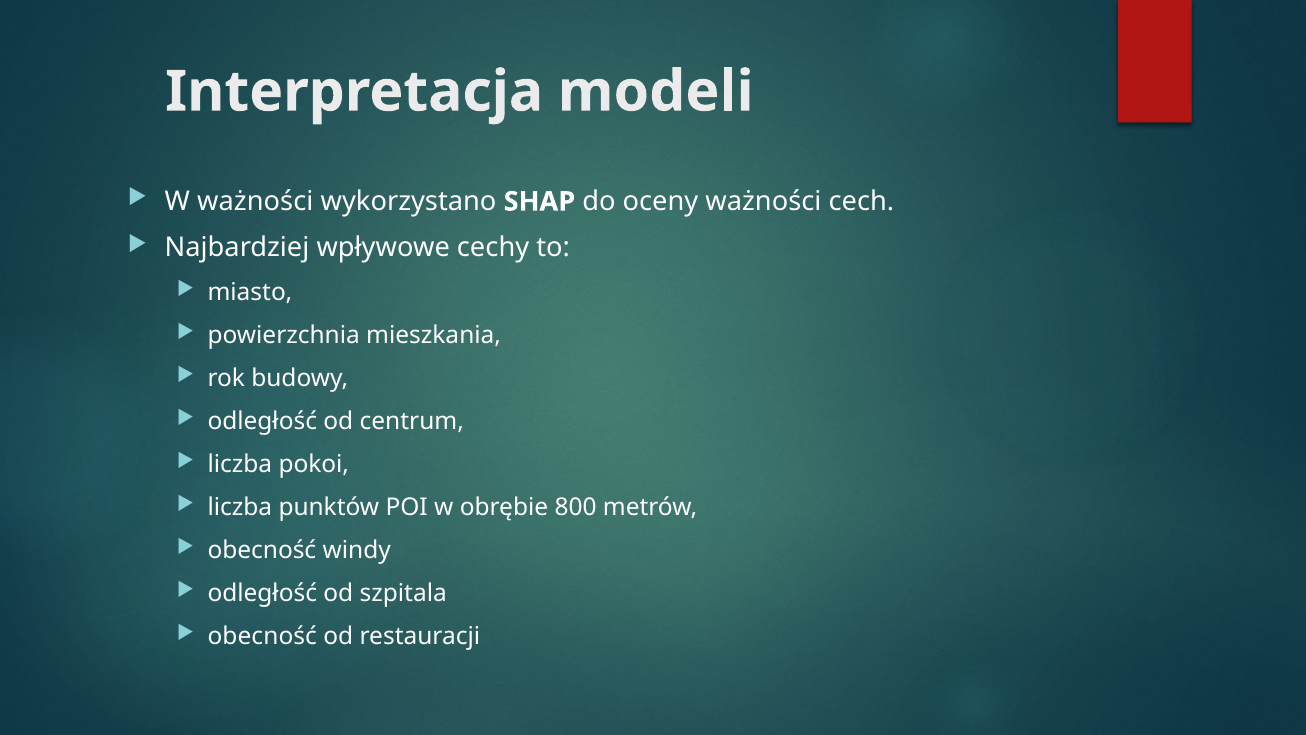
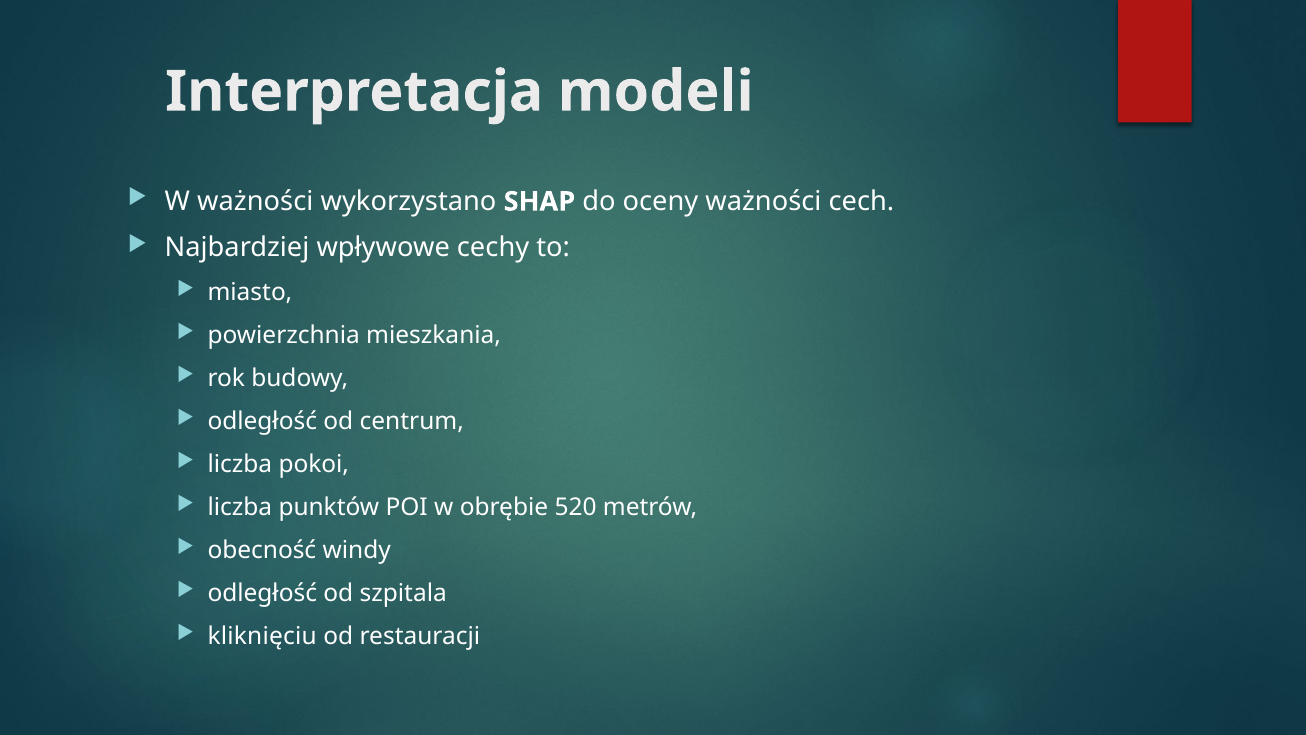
800: 800 -> 520 (576, 507)
obecność: obecność -> kliknięciu (262, 636)
